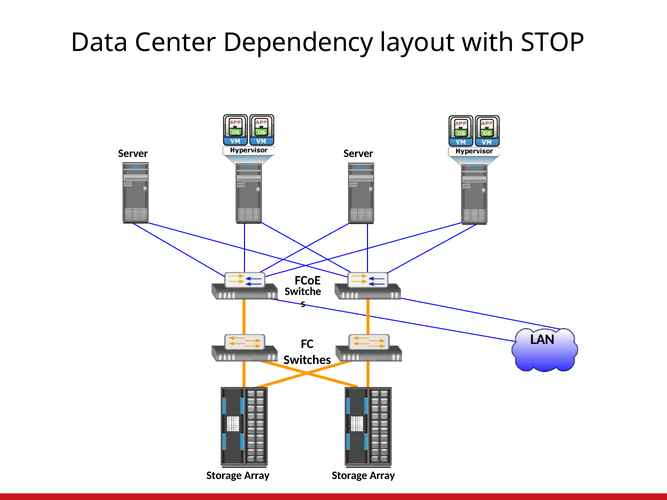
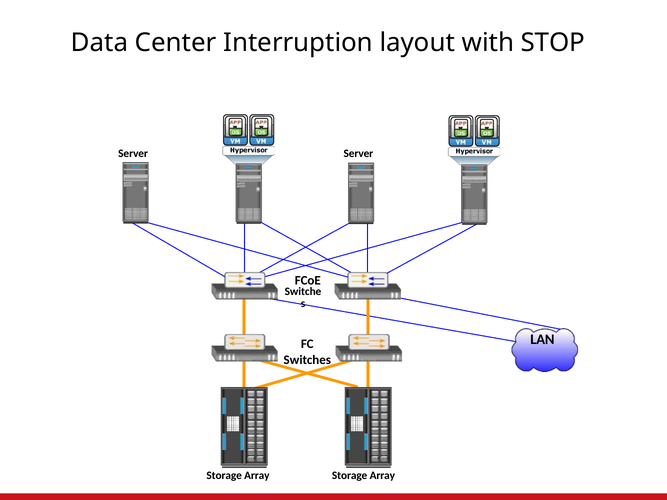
Dependency: Dependency -> Interruption (298, 43)
